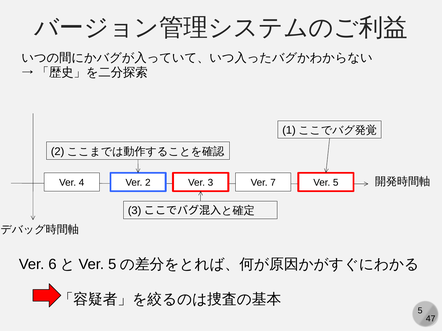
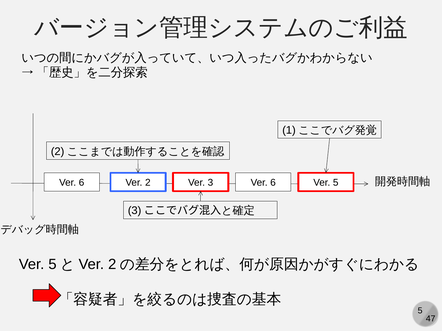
4: 4 -> 6 (82, 183)
3 Ver 7: 7 -> 6 (273, 183)
6: 6 -> 5 (52, 265)
5: 5 -> 2 (112, 265)
